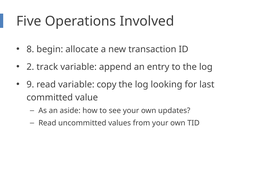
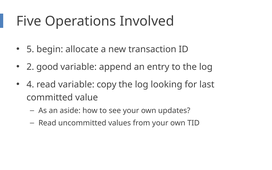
8: 8 -> 5 (30, 49)
track: track -> good (47, 67)
9: 9 -> 4 (30, 84)
